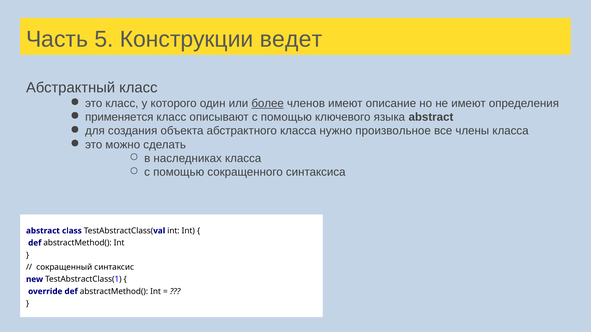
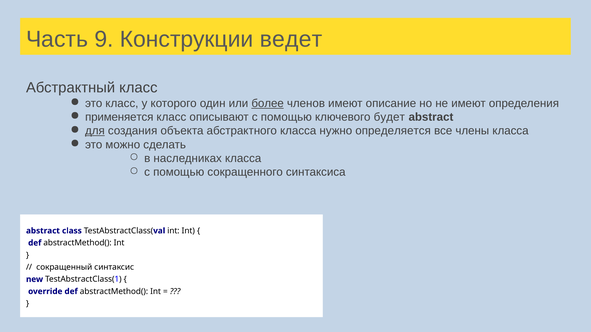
5: 5 -> 9 (104, 39)
языка: языка -> будет (389, 117)
для underline: none -> present (95, 131)
произвольное: произвольное -> определяется (393, 131)
